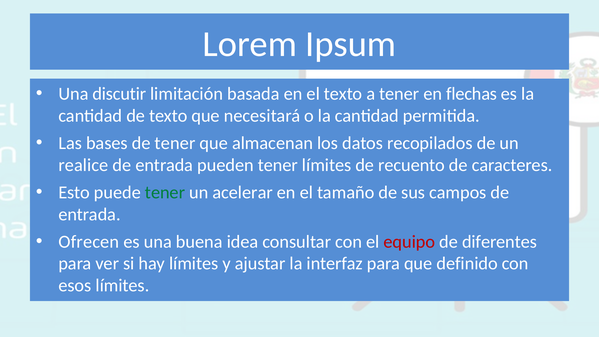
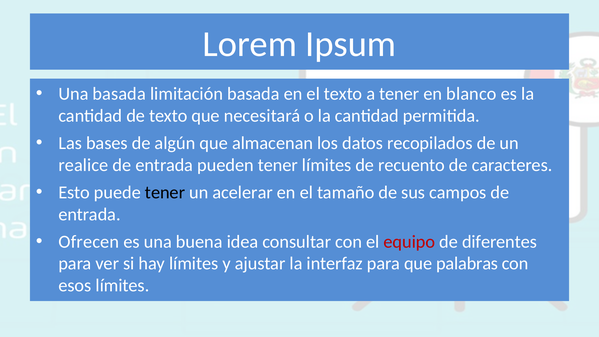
Una discutir: discutir -> basada (119, 94)
flechas: flechas -> blanco (471, 94)
de tener: tener -> algún (175, 143)
tener colour: green -> black (165, 192)
definido: definido -> palabras (467, 264)
